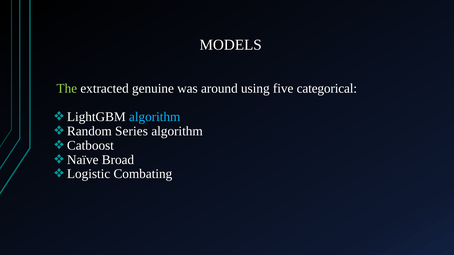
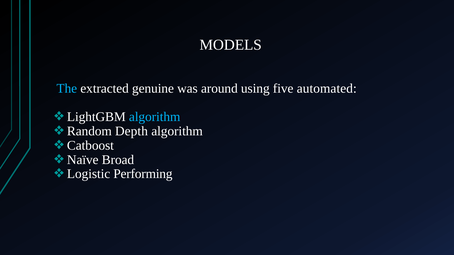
The colour: light green -> light blue (67, 89)
categorical: categorical -> automated (327, 89)
Series: Series -> Depth (131, 131)
Combating: Combating -> Performing (143, 174)
